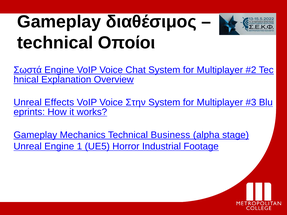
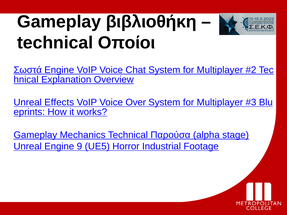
διαθέσιμος: διαθέσιμος -> βιβλιοθήκη (151, 22)
Στην: Στην -> Over (136, 103)
Business: Business -> Παρούσα (170, 135)
1: 1 -> 9 (79, 147)
